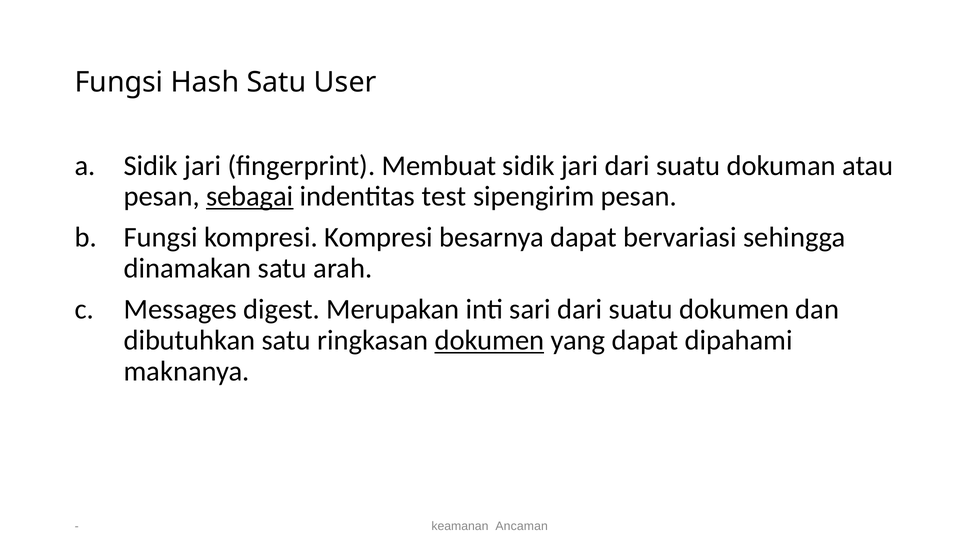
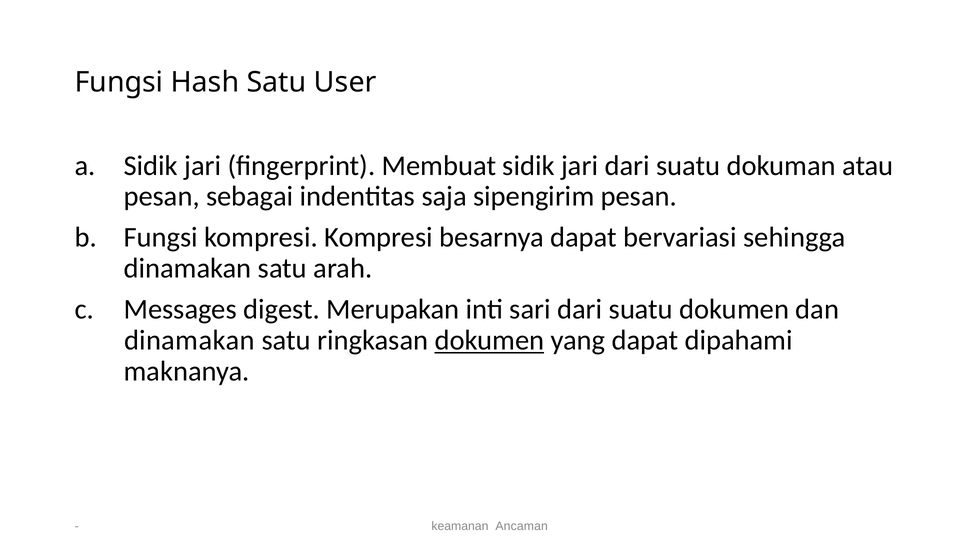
sebagai underline: present -> none (250, 197)
test: test -> saja (444, 197)
dibutuhkan: dibutuhkan -> dinamakan (189, 340)
